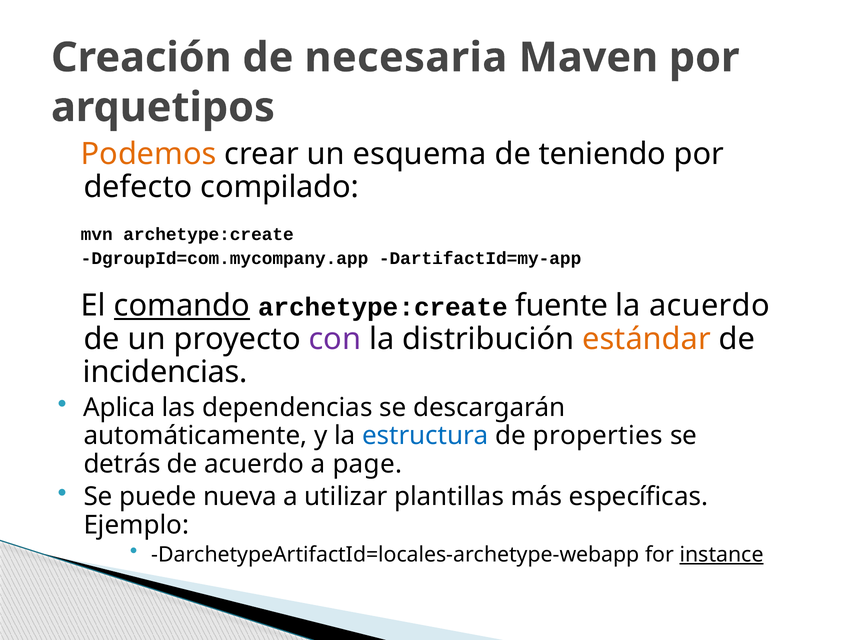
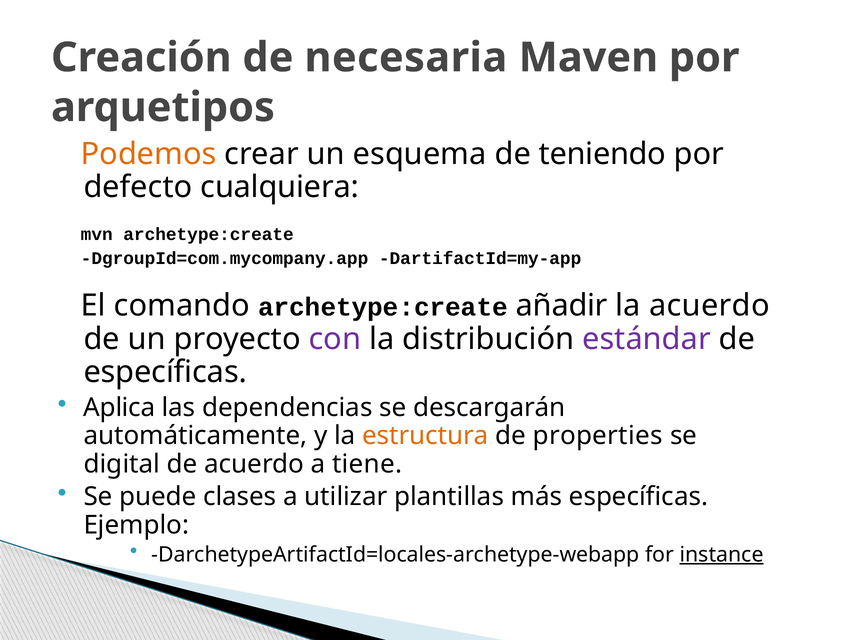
compilado: compilado -> cualquiera (280, 187)
comando underline: present -> none (182, 306)
fuente: fuente -> añadir (562, 306)
estándar colour: orange -> purple (647, 339)
incidencias: incidencias -> específicas (165, 372)
estructura colour: blue -> orange (425, 436)
detrás: detrás -> digital (122, 464)
page: page -> tiene (367, 464)
nueva: nueva -> clases (240, 497)
